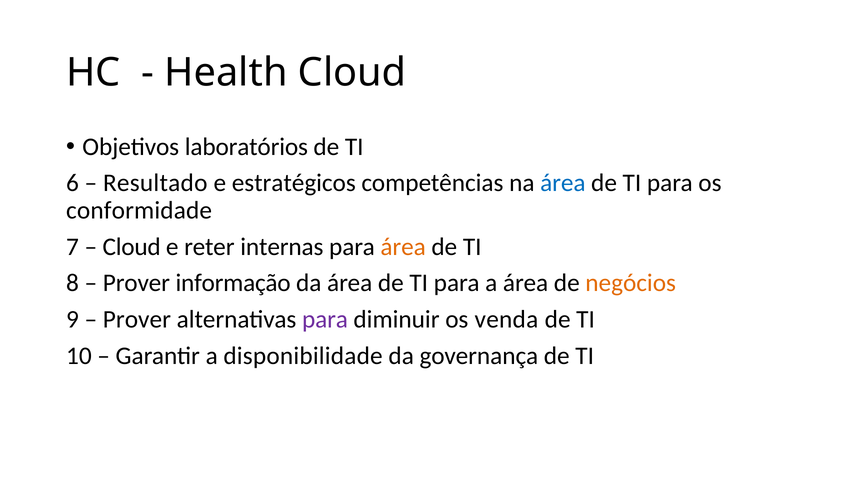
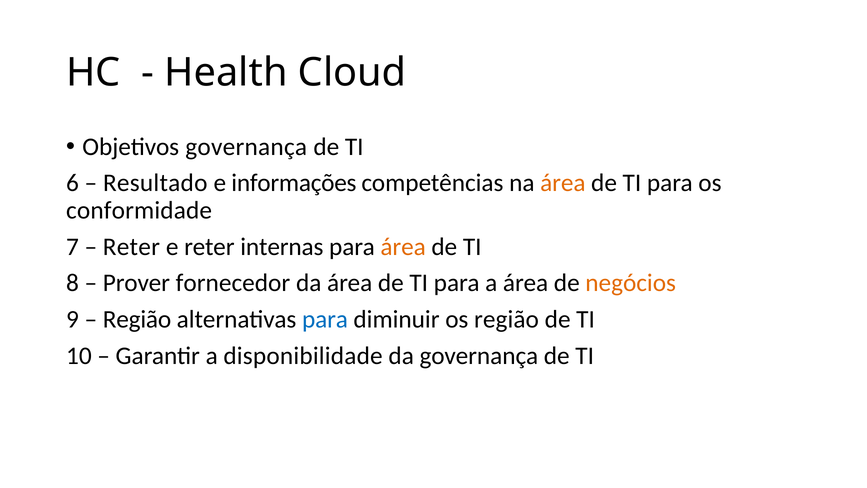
Objetivos laboratórios: laboratórios -> governança (246, 147)
estratégicos: estratégicos -> informações (294, 183)
área colour: blue -> orange (563, 183)
Cloud: Cloud -> Reter (131, 247)
informação: informação -> fornecedor (233, 283)
Prover: Prover -> Região (137, 319)
para colour: purple -> blue (325, 319)
os venda: venda -> região (507, 319)
